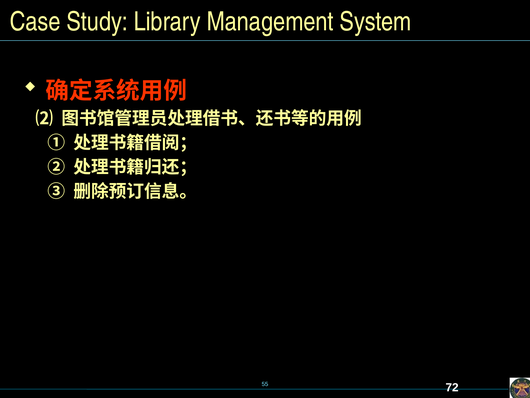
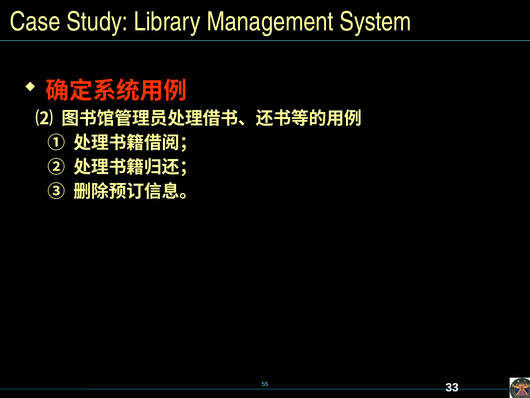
72: 72 -> 33 (452, 387)
